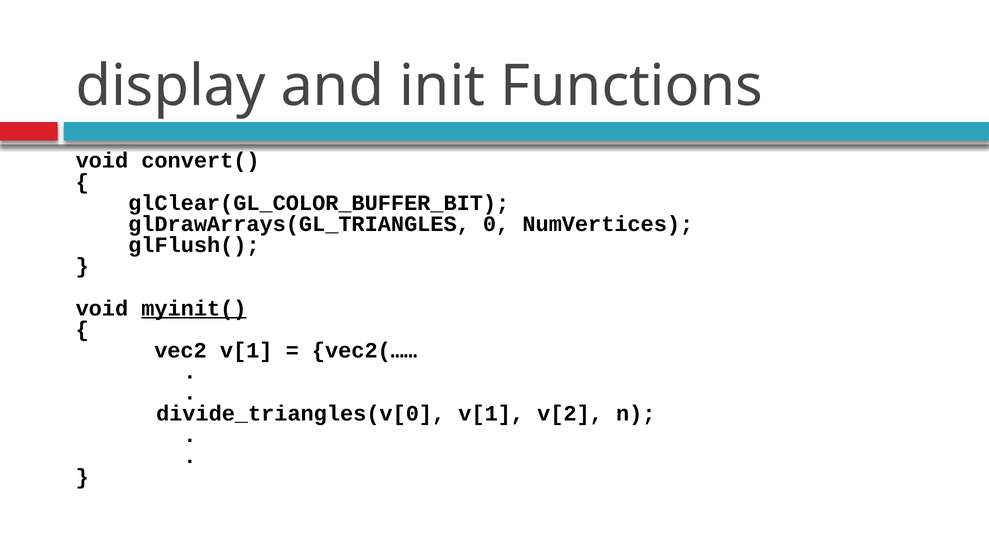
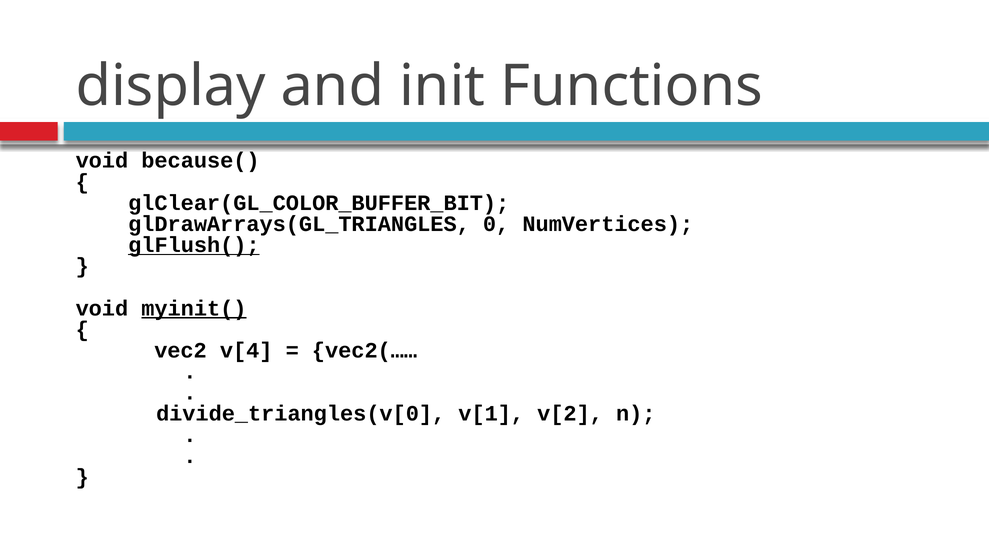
convert(: convert( -> because( (200, 161)
glFlush( underline: none -> present (194, 245)
vec2 v[1: v[1 -> v[4 (246, 351)
